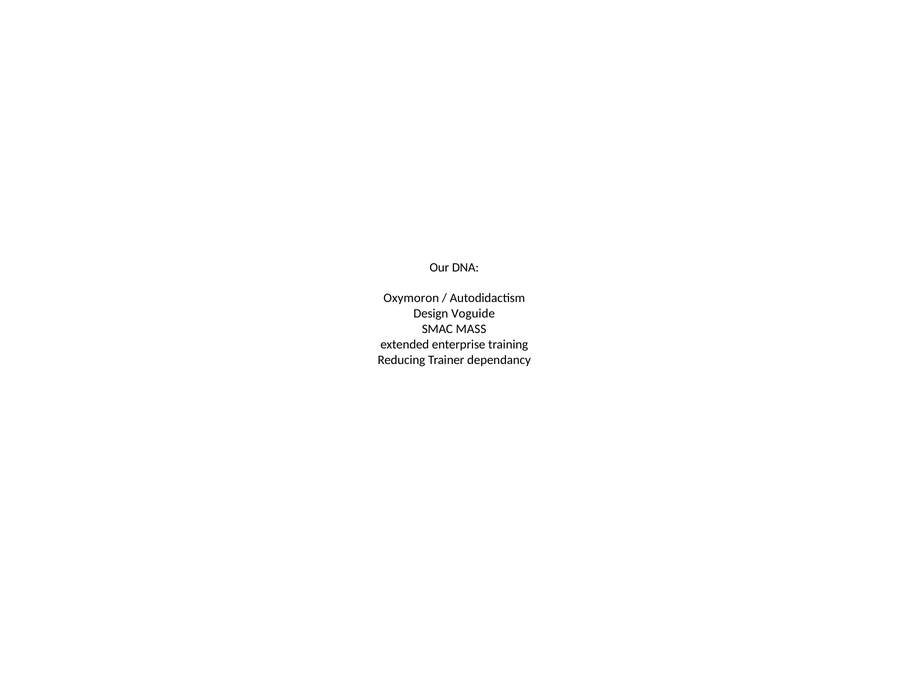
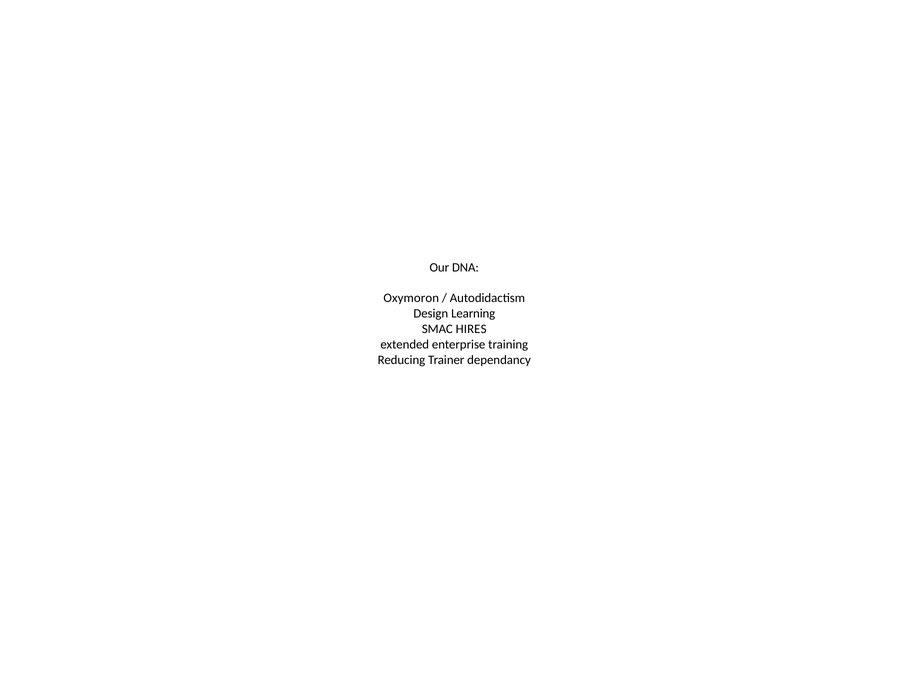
Voguide: Voguide -> Learning (473, 314)
MASS: MASS -> HIRES (471, 329)
